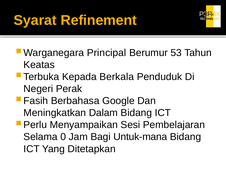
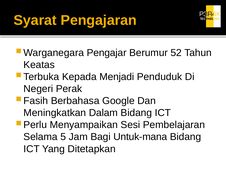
Refinement: Refinement -> Pengajaran (99, 20)
Principal: Principal -> Pengajar (107, 53)
53: 53 -> 52 (176, 53)
Berkala: Berkala -> Menjadi (117, 77)
0: 0 -> 5 (63, 137)
